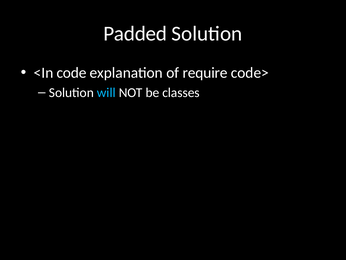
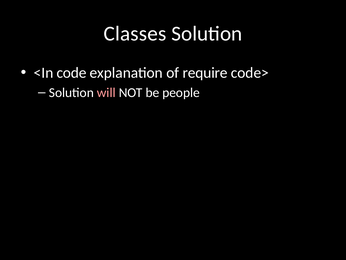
Padded: Padded -> Classes (135, 33)
will colour: light blue -> pink (106, 92)
classes: classes -> people (181, 92)
